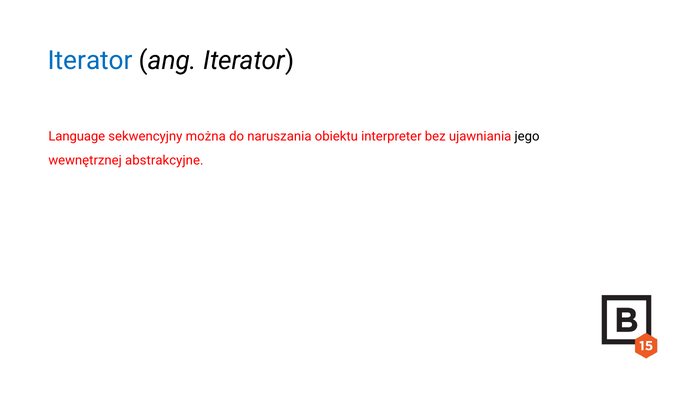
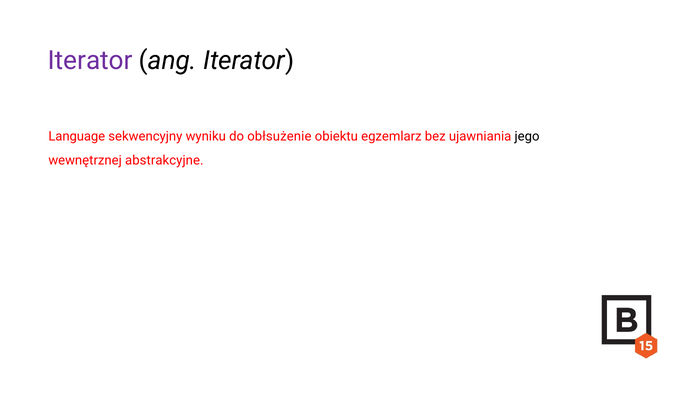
Iterator colour: blue -> purple (90, 60)
można: można -> wyniku (206, 136)
naruszania: naruszania -> obłsużenie (279, 136)
interpreter: interpreter -> egzemlarz (391, 136)
